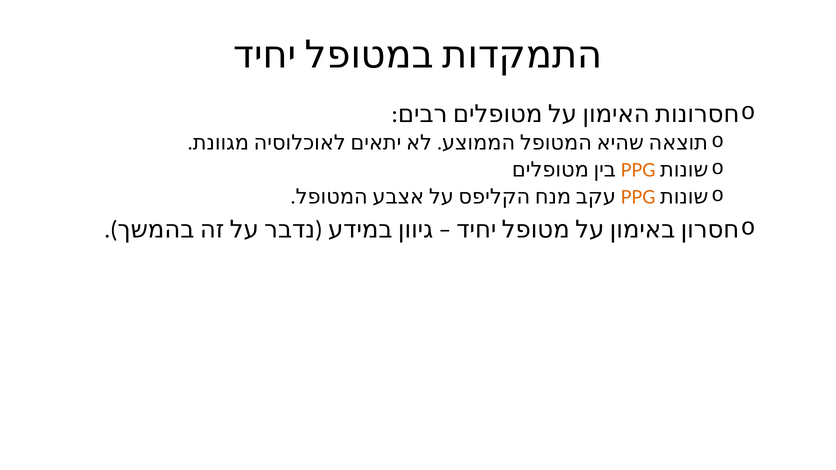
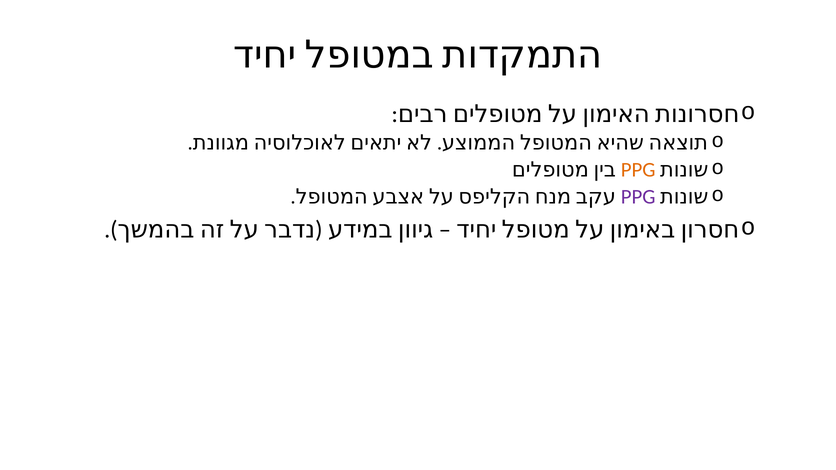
PPG colour: orange -> purple (638, 197)
